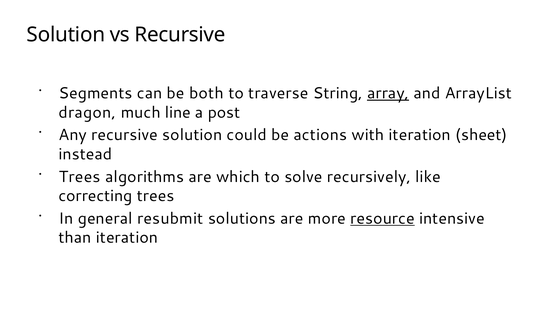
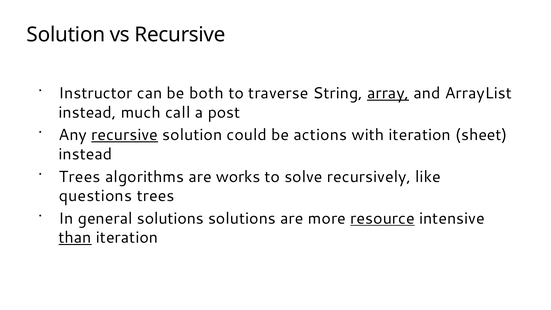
Segments: Segments -> Instructor (96, 93)
dragon: dragon -> instead (87, 112)
line: line -> call (178, 112)
recursive underline: none -> present (125, 135)
which: which -> works (238, 177)
correcting: correcting -> questions (95, 196)
general resubmit: resubmit -> solutions (170, 218)
than underline: none -> present (75, 238)
